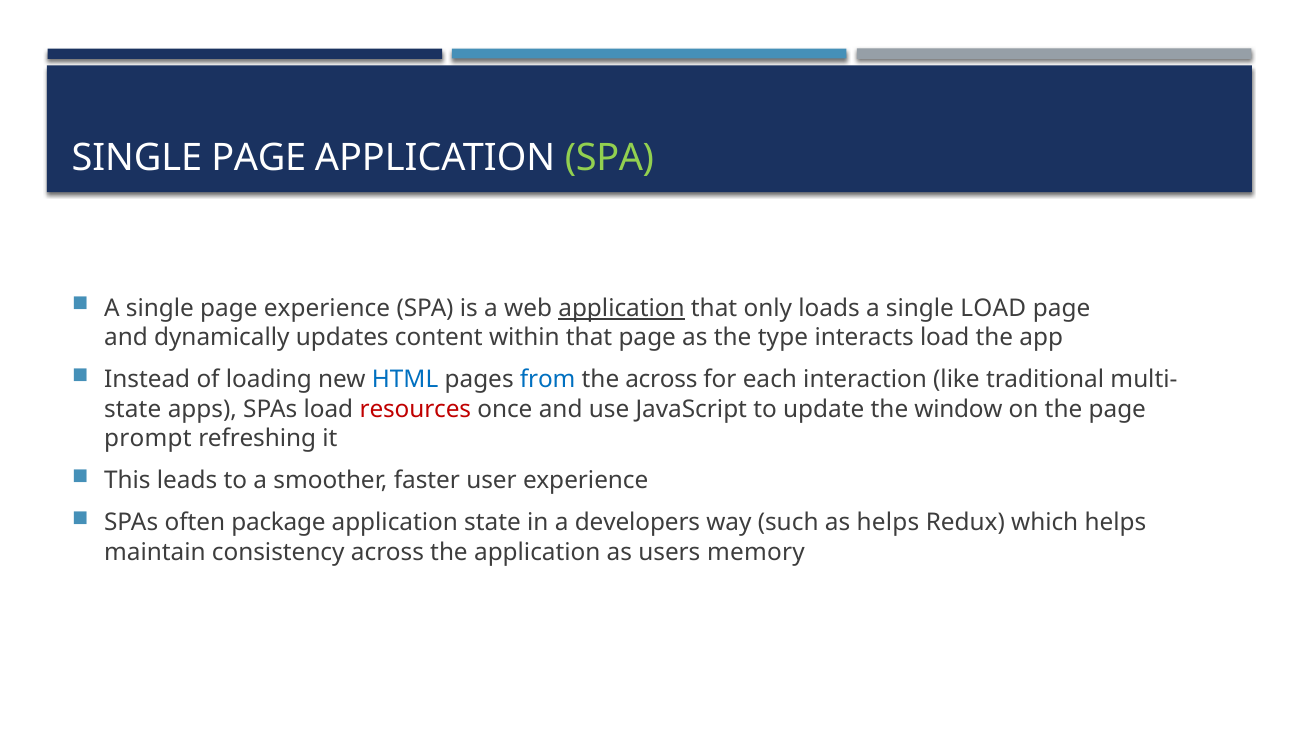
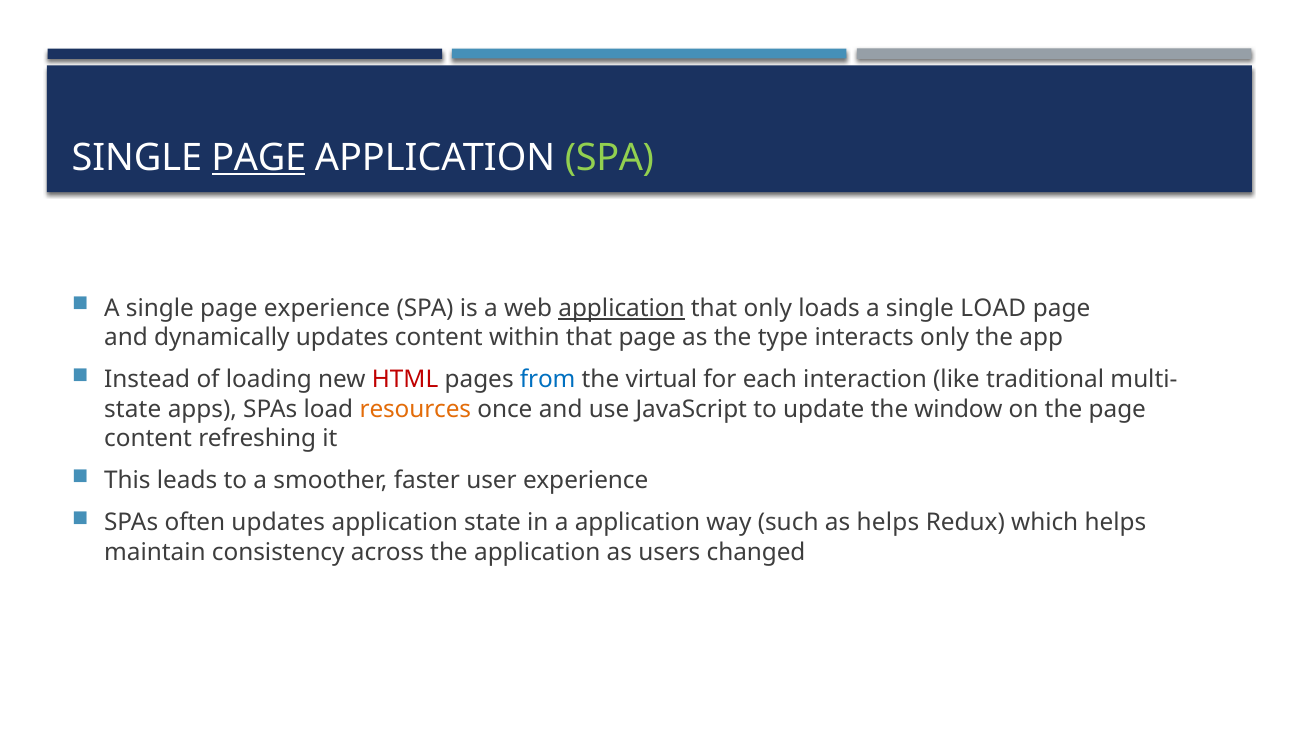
PAGE underline: none -> present (259, 158)
interacts load: load -> only (945, 337)
HTML colour: blue -> red (405, 380)
the across: across -> virtual (661, 380)
resources colour: red -> orange (415, 409)
prompt: prompt -> content (148, 438)
often package: package -> updates (278, 523)
a developers: developers -> application (637, 523)
memory: memory -> changed (756, 552)
